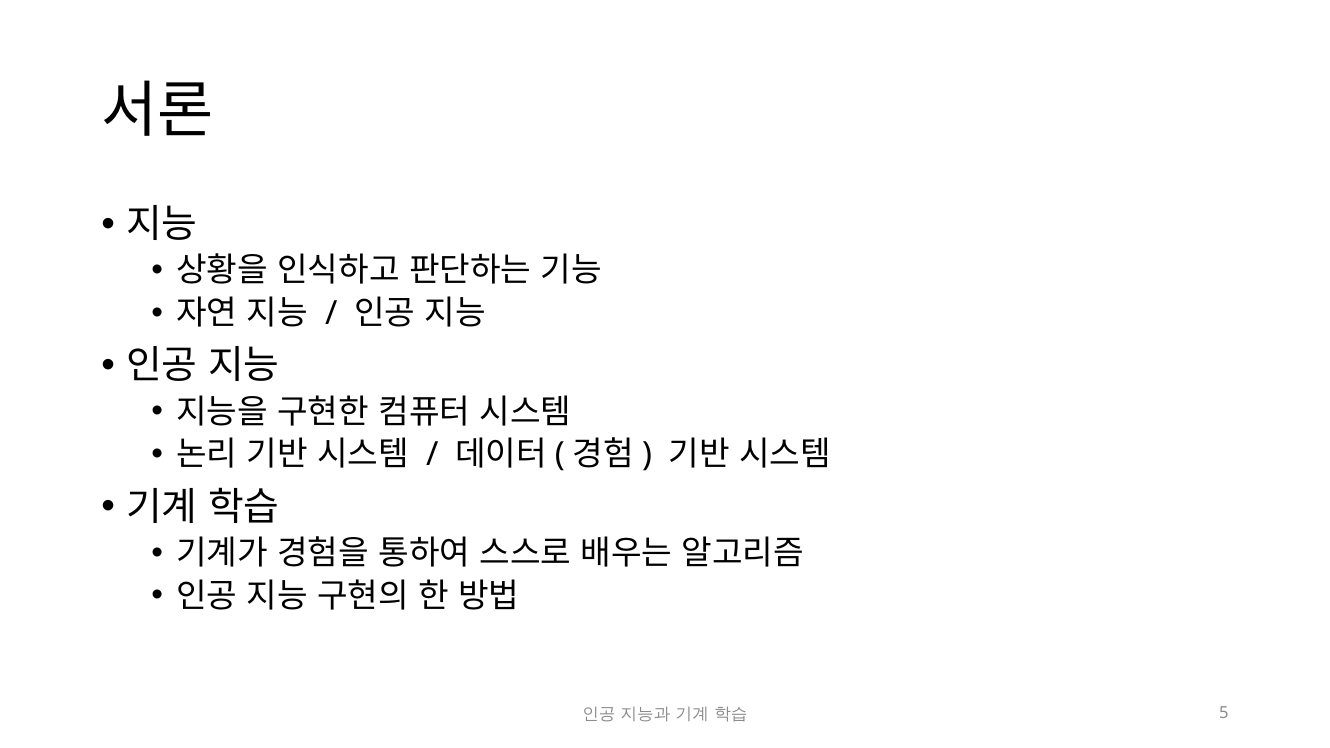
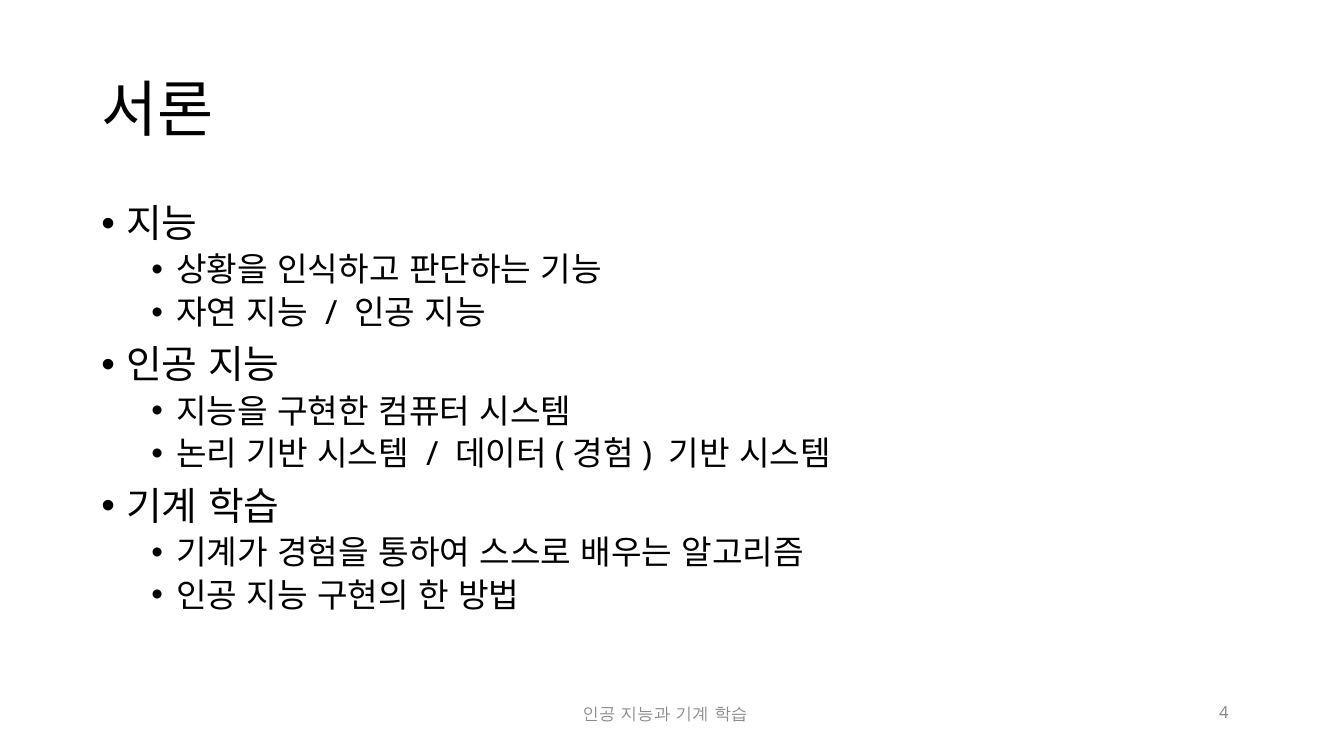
5: 5 -> 4 (1224, 713)
